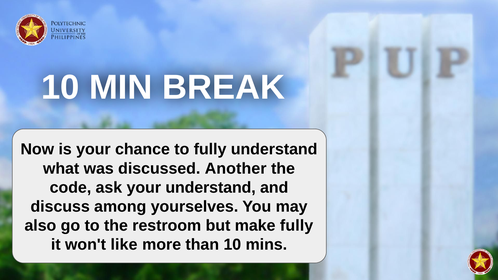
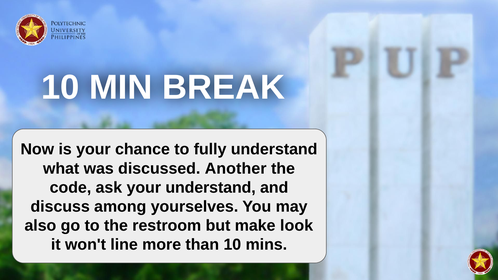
make fully: fully -> look (297, 226)
like: like -> line (124, 245)
